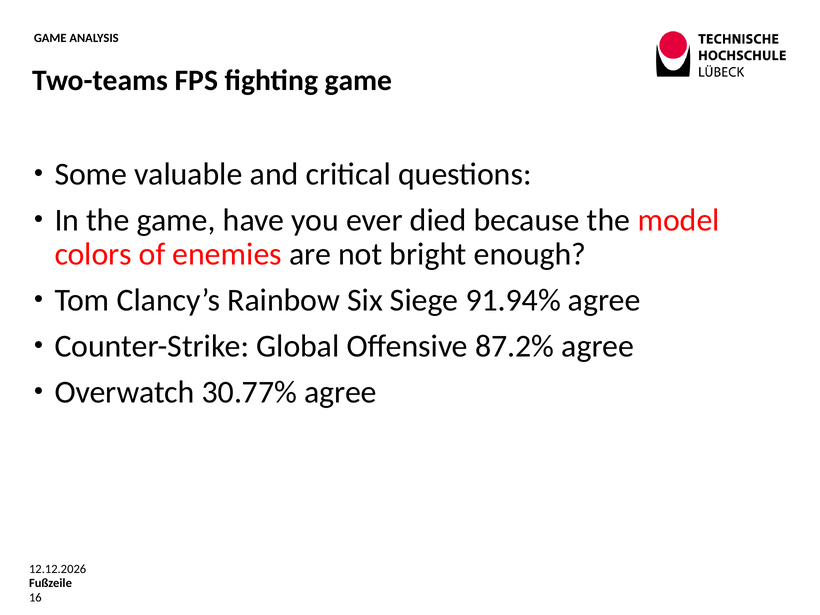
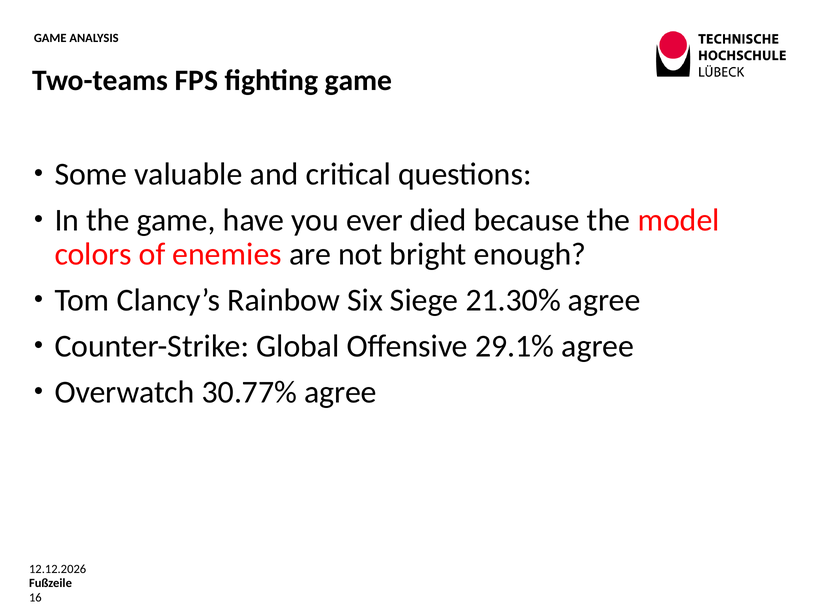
91.94%: 91.94% -> 21.30% (513, 300)
87.2%: 87.2% -> 29.1% (515, 346)
